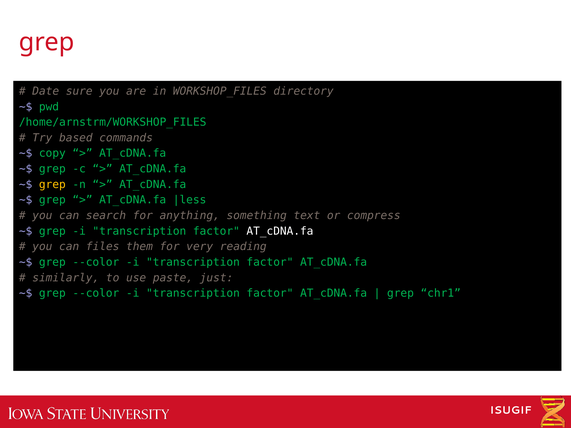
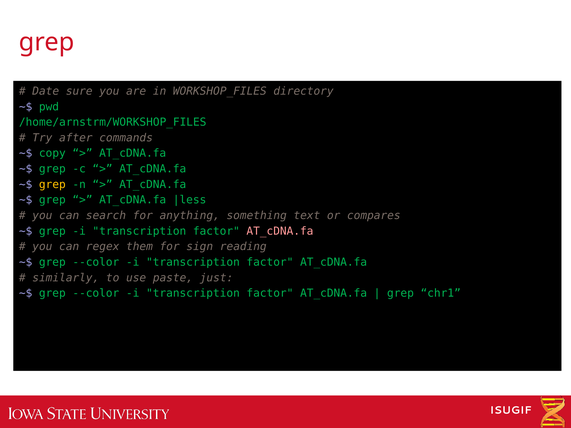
based: based -> after (76, 138)
compress: compress -> compares (374, 216)
AT_cDNA.fa colour: white -> pink (280, 231)
files: files -> regex (103, 247)
very: very -> sign (200, 247)
